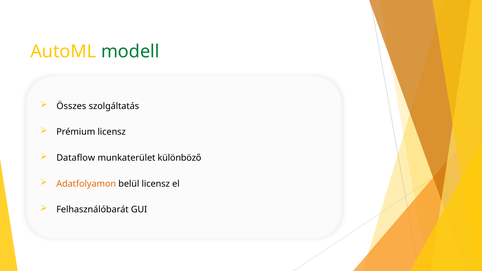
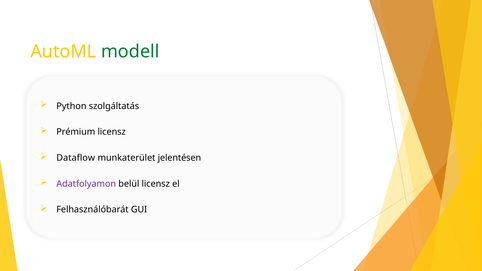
Összes: Összes -> Python (71, 106)
különböző: különböző -> jelentésen (179, 158)
Adatfolyamon colour: orange -> purple (86, 184)
